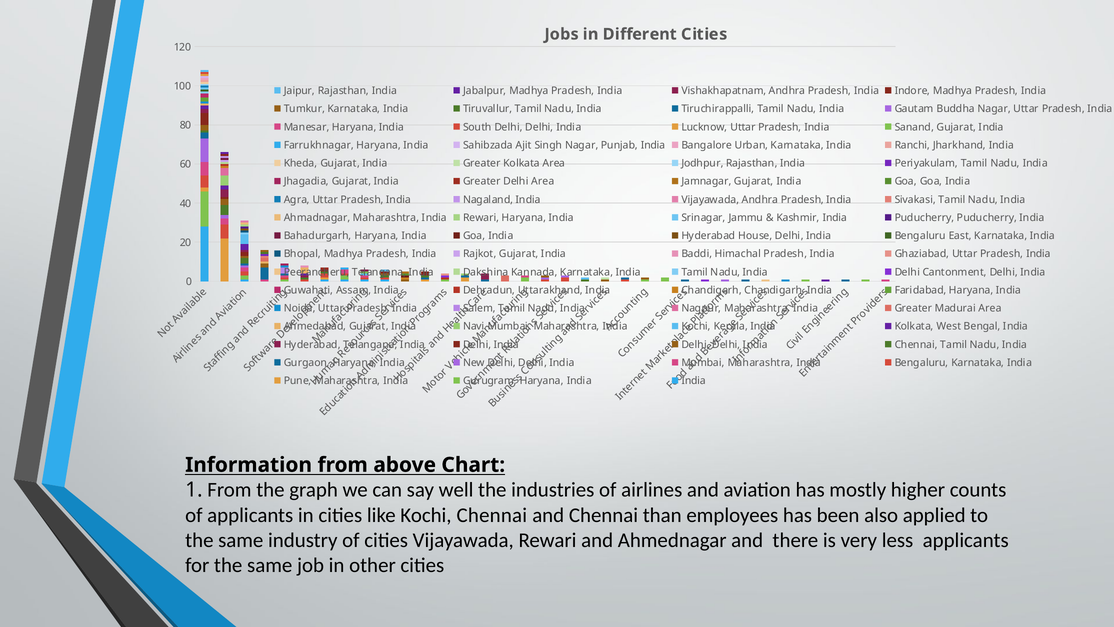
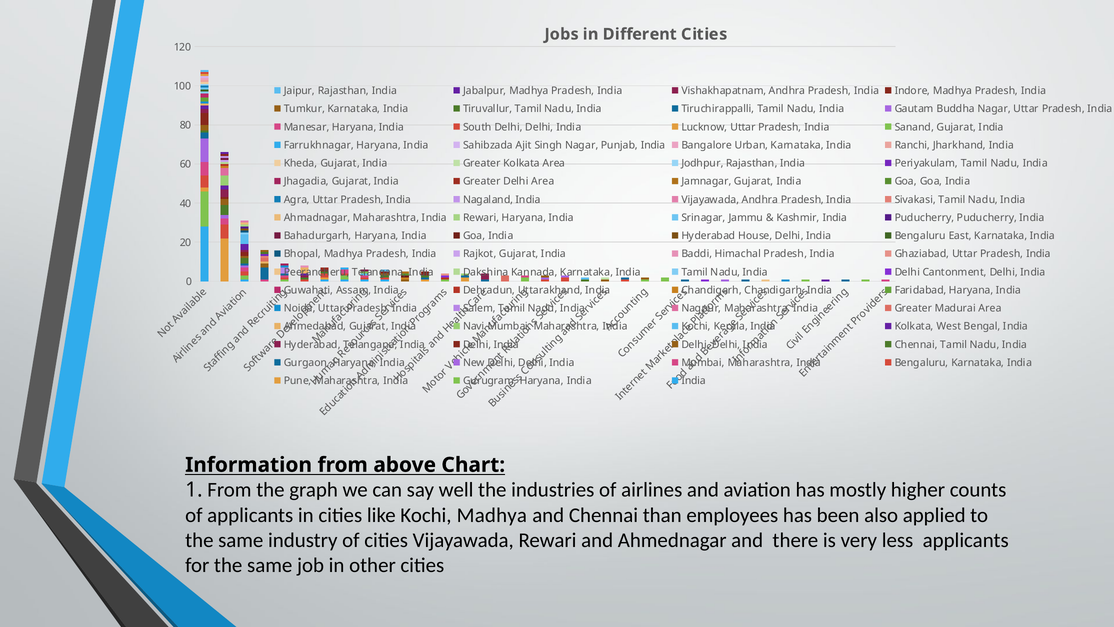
Kochi Chennai: Chennai -> Madhya (492, 515)
